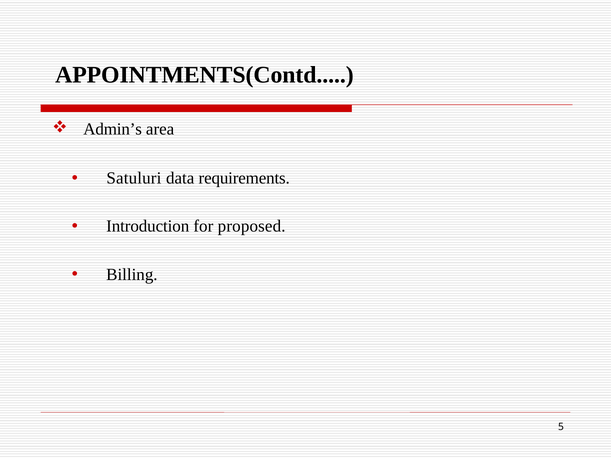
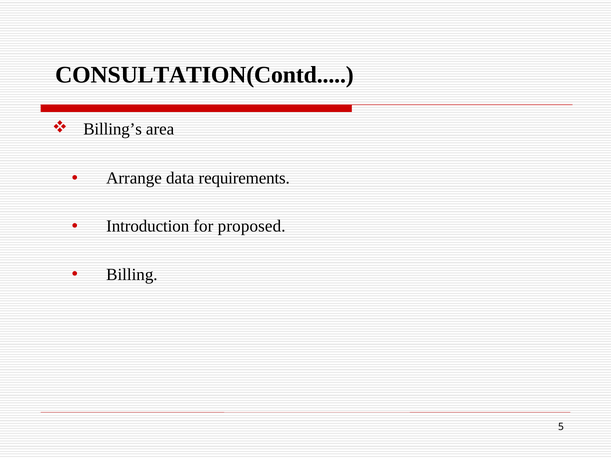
APPOINTMENTS(Contd: APPOINTMENTS(Contd -> CONSULTATION(Contd (204, 75)
Admin’s: Admin’s -> Billing’s (113, 129)
Satuluri: Satuluri -> Arrange (134, 178)
